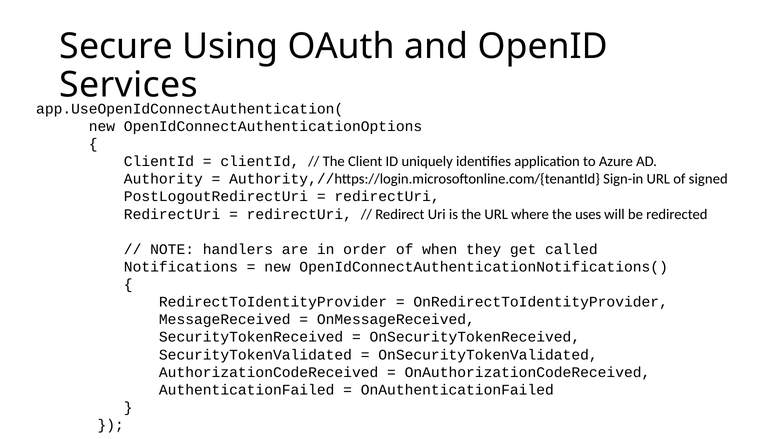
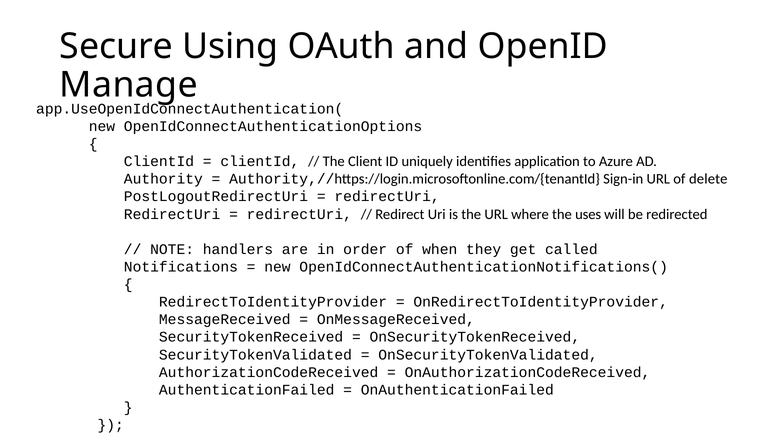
Services: Services -> Manage (129, 85)
signed: signed -> delete (708, 179)
